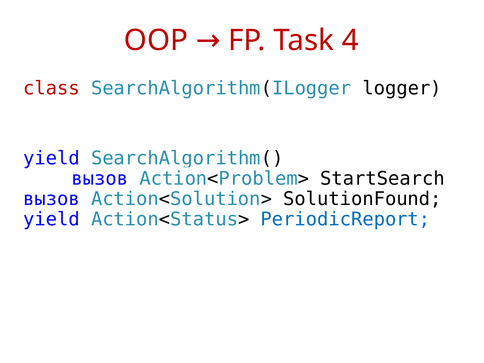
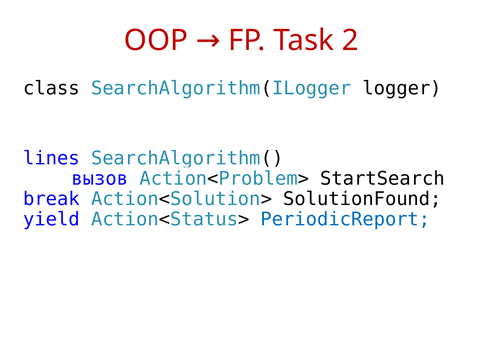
4: 4 -> 2 (350, 40)
class colour: red -> black (52, 88)
yield: yield -> lines (52, 158)
вызов: вызов -> break (52, 199)
